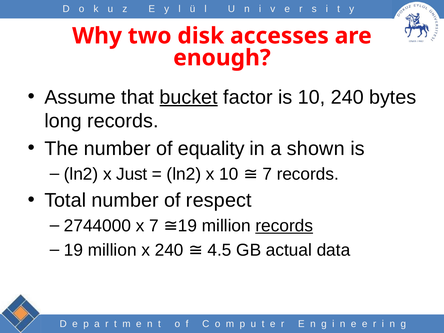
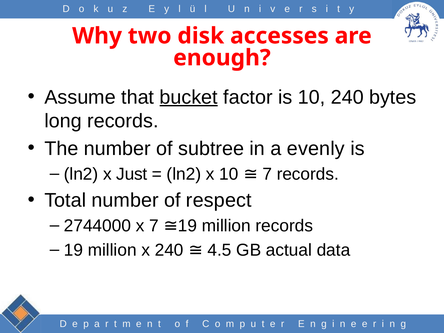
equality: equality -> subtree (211, 149)
shown: shown -> evenly (316, 149)
records underline: present -> none (284, 226)
